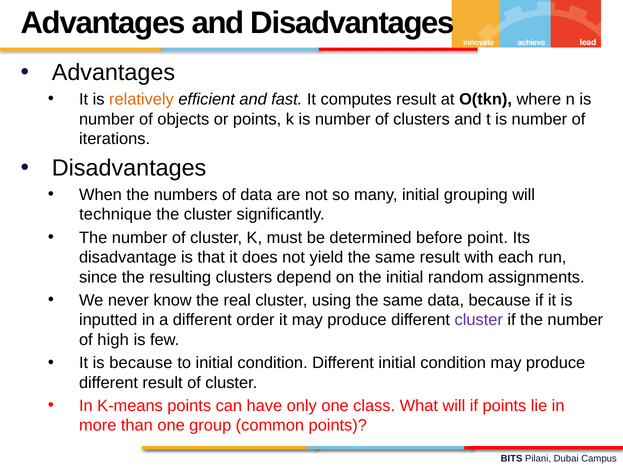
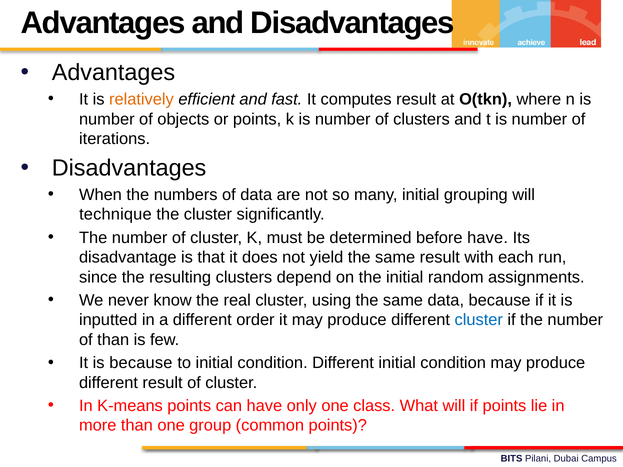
before point: point -> have (488, 238)
cluster colour: purple -> blue (479, 320)
of high: high -> than (113, 340)
